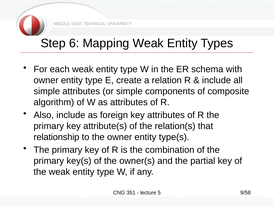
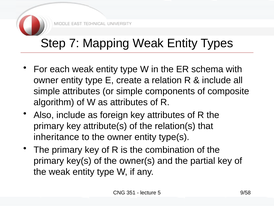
6: 6 -> 7 (74, 43)
relationship: relationship -> inheritance (56, 137)
